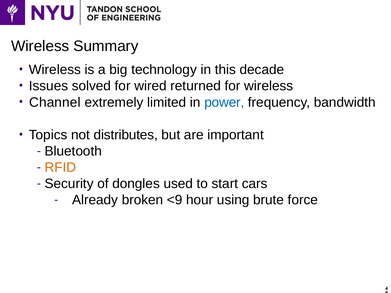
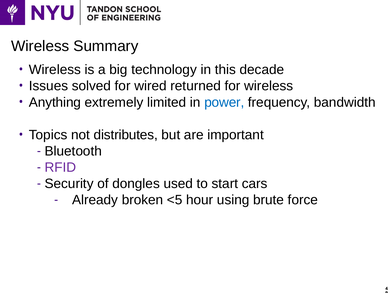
Channel: Channel -> Anything (55, 102)
RFID colour: orange -> purple (60, 168)
<9: <9 -> <5 (175, 200)
